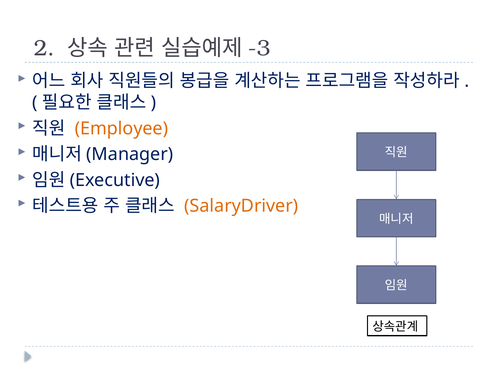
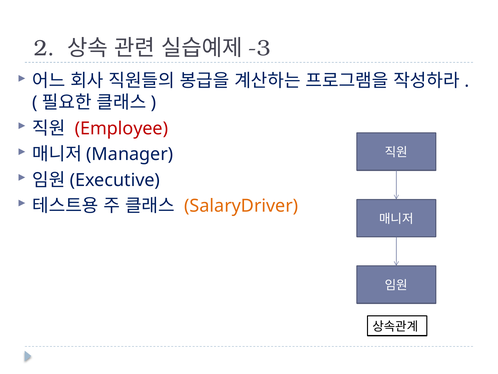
Employee colour: orange -> red (121, 128)
